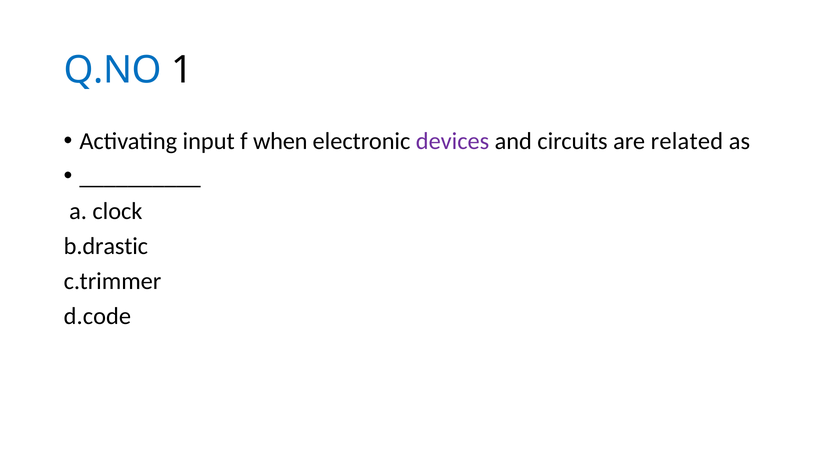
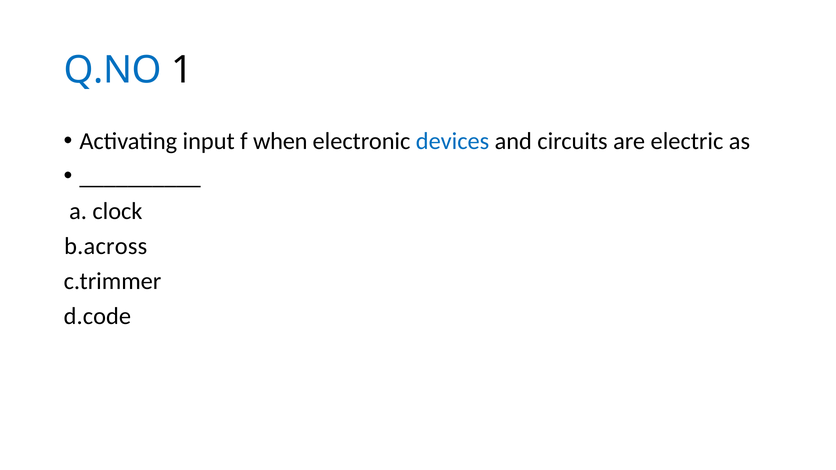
devices colour: purple -> blue (453, 141)
related: related -> electric (687, 141)
b.drastic: b.drastic -> b.across (106, 247)
